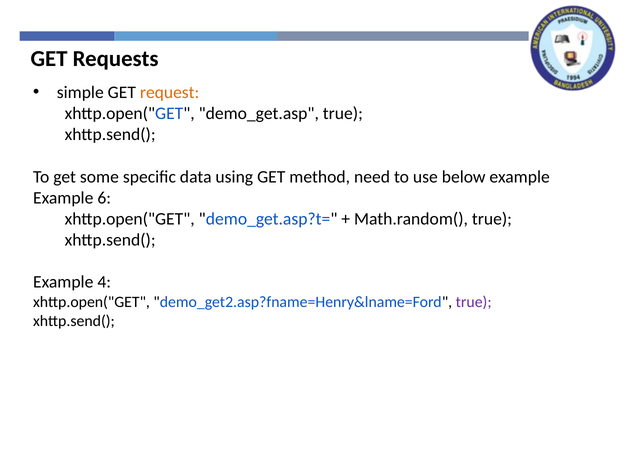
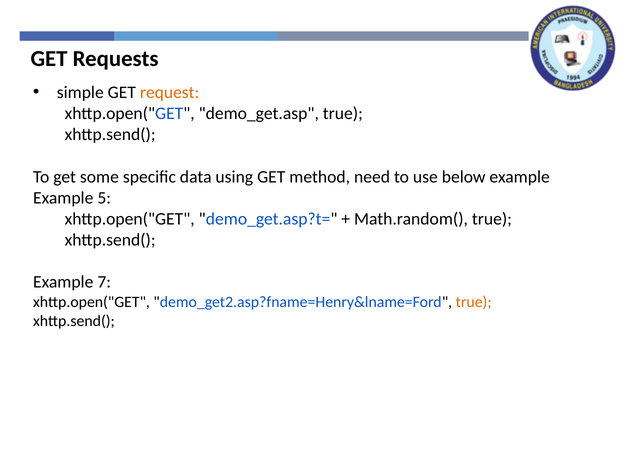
6: 6 -> 5 (104, 198)
4: 4 -> 7 (104, 282)
true colour: purple -> orange (474, 302)
